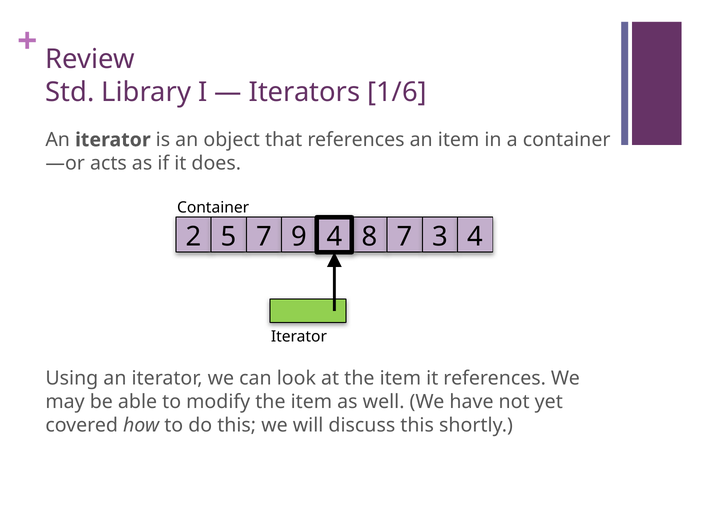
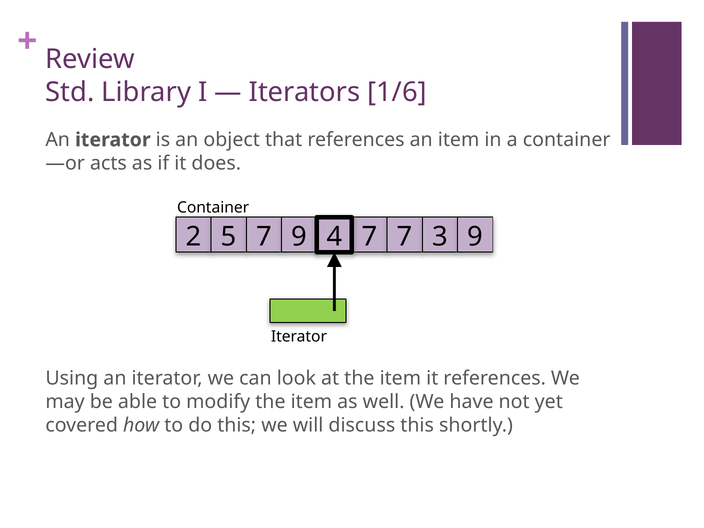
9 8: 8 -> 7 (370, 237)
3 4: 4 -> 9 (475, 237)
